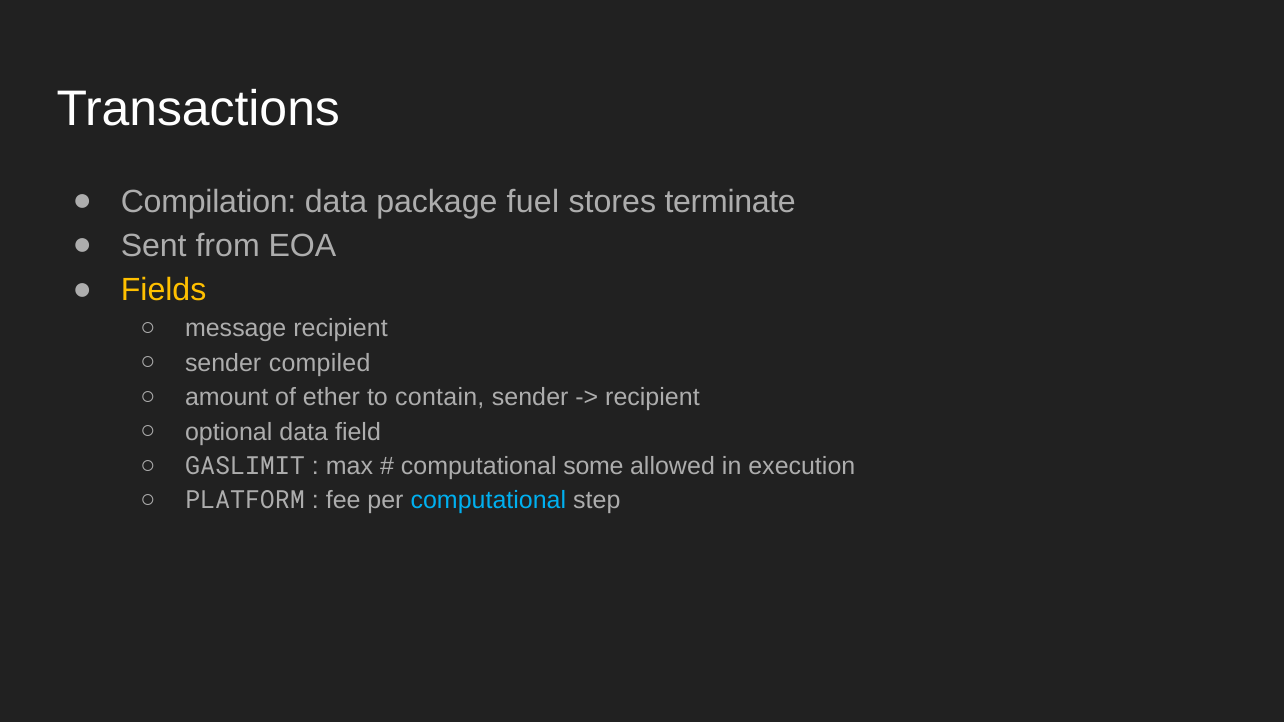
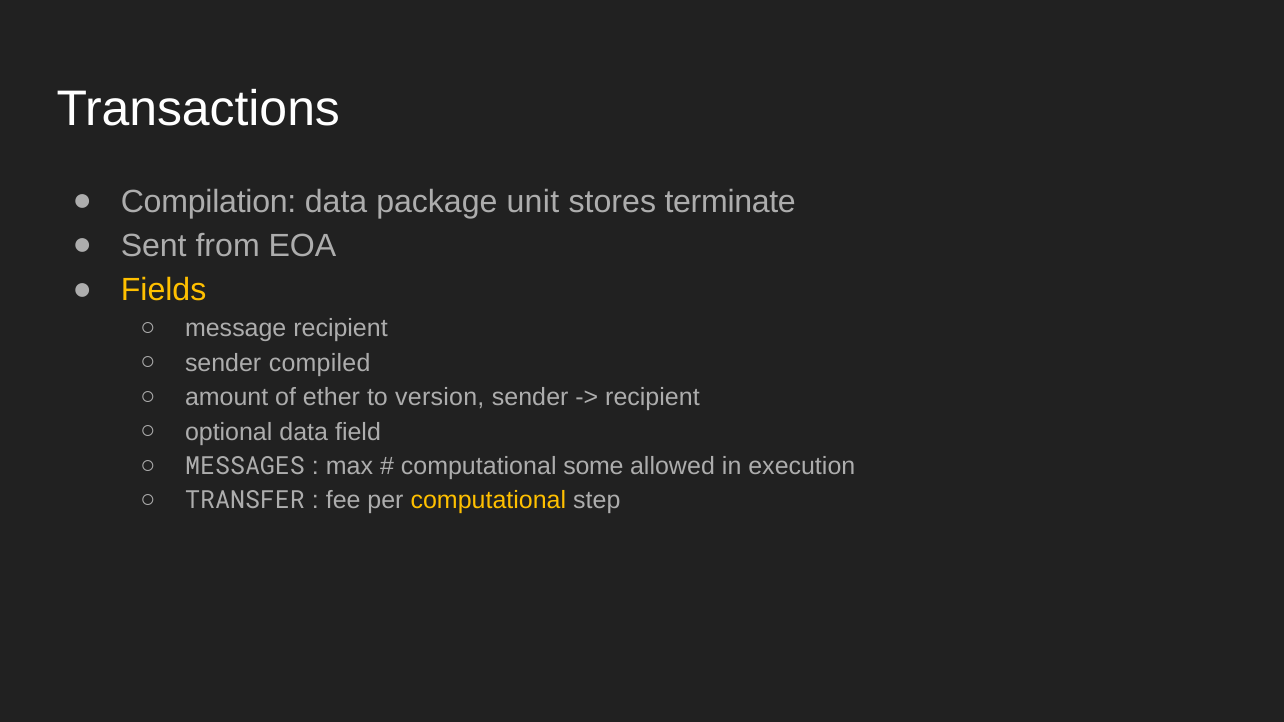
fuel: fuel -> unit (533, 202)
contain: contain -> version (440, 398)
GASLIMIT: GASLIMIT -> MESSAGES (245, 466)
PLATFORM: PLATFORM -> TRANSFER (245, 501)
computational colour: light blue -> yellow (488, 501)
